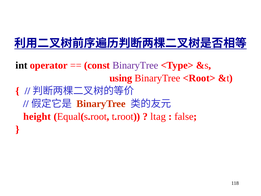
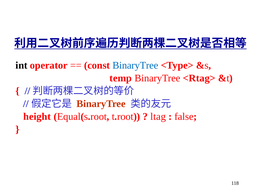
BinaryTree colour: purple -> blue (135, 65)
using: using -> temp (121, 78)
<Root>: <Root> -> <Rtag> (199, 78)
